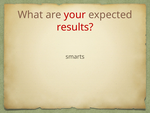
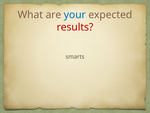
your colour: red -> blue (75, 15)
